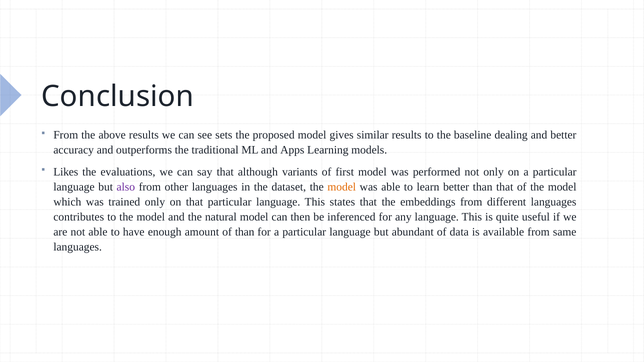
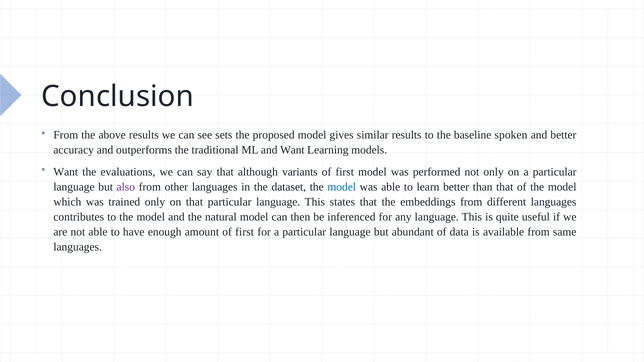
dealing: dealing -> spoken (511, 135)
and Apps: Apps -> Want (292, 150)
Likes: Likes -> Want (66, 172)
model colour: orange -> blue (342, 187)
amount of than: than -> first (245, 232)
